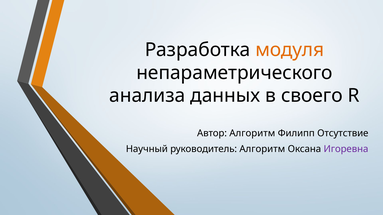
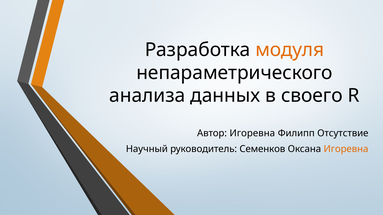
Автор Алгоритм: Алгоритм -> Игоревна (252, 133)
руководитель Алгоритм: Алгоритм -> Семенков (262, 149)
Игоревна colour: purple -> orange (346, 149)
